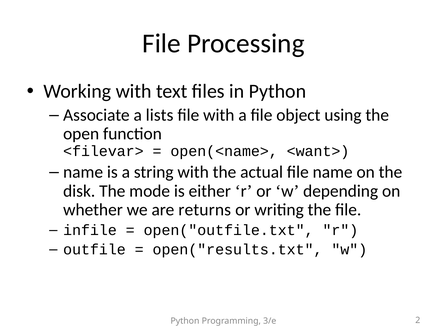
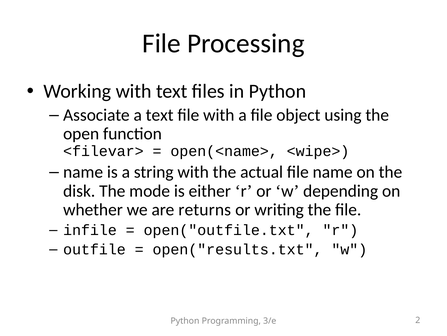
a lists: lists -> text (160, 115)
<want>: <want> -> <wipe> (318, 151)
